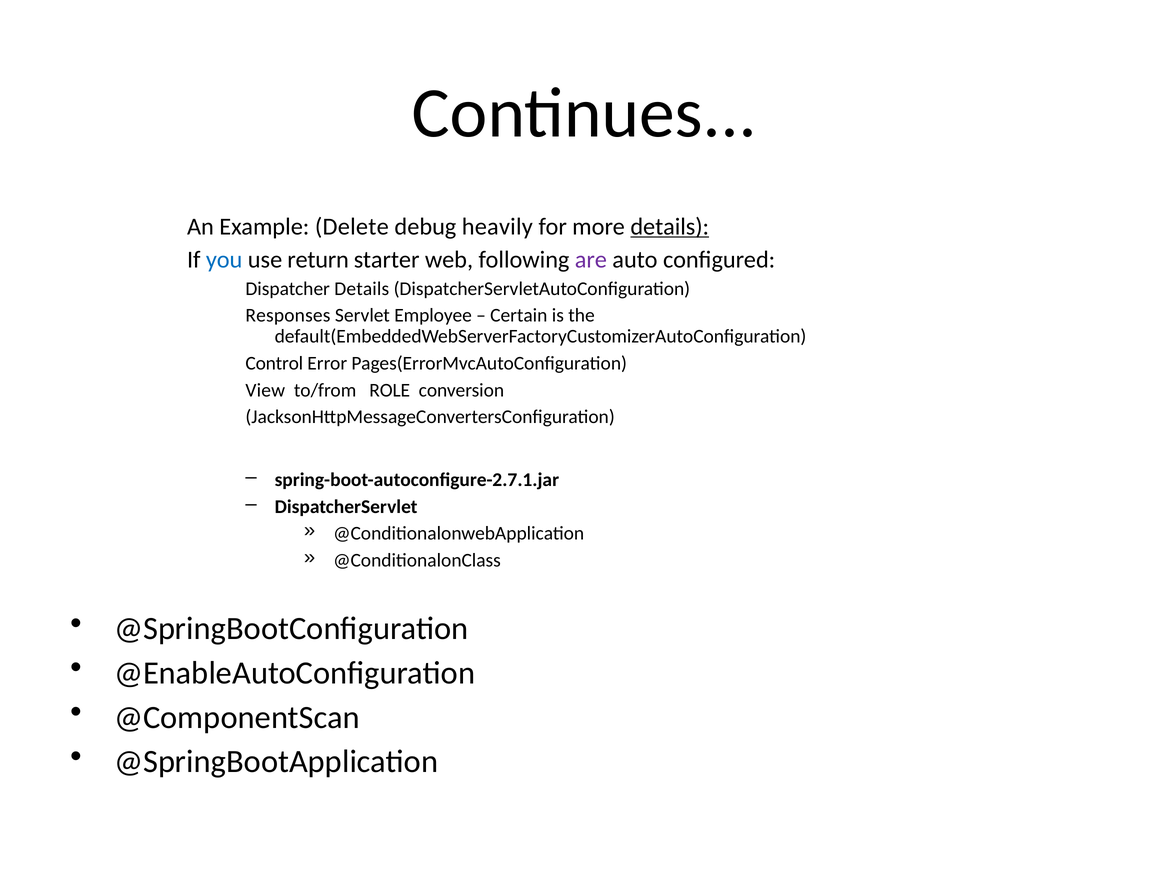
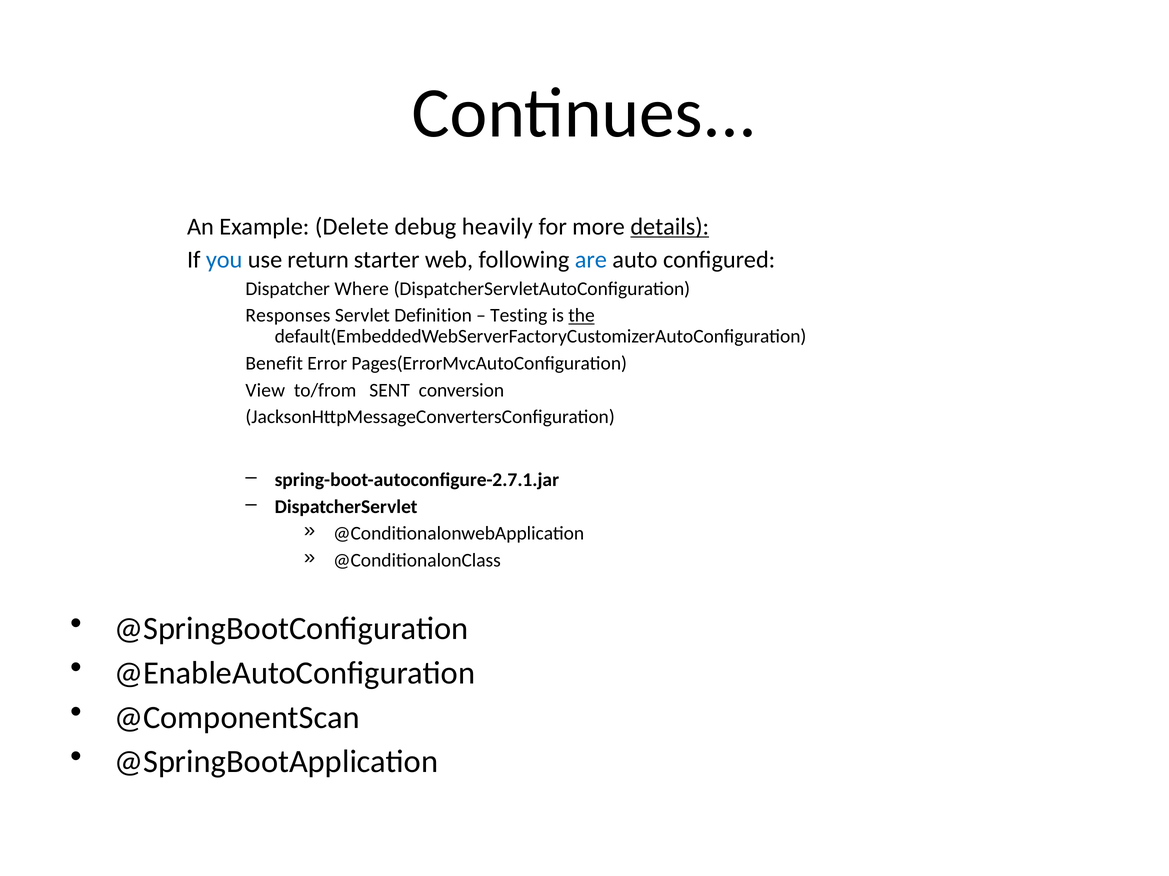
are colour: purple -> blue (591, 260)
Dispatcher Details: Details -> Where (362, 289)
Employee: Employee -> Definition (433, 316)
Certain: Certain -> Testing (519, 316)
the underline: none -> present (582, 316)
Control: Control -> Benefit (274, 364)
ROLE: ROLE -> SENT (390, 390)
